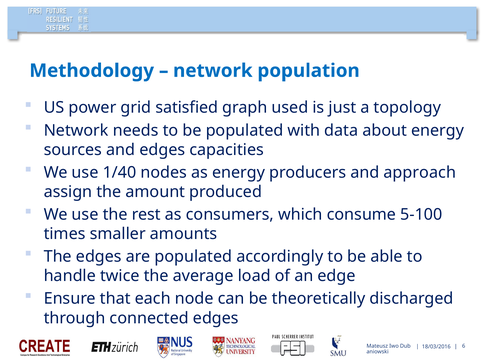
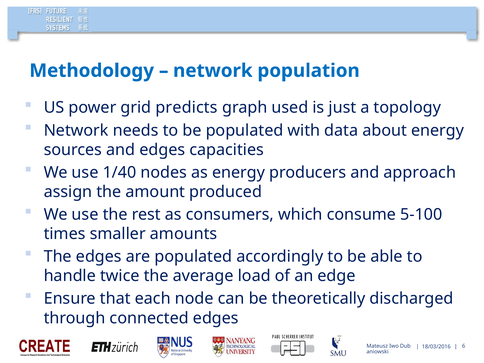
satisfied: satisfied -> predicts (187, 108)
